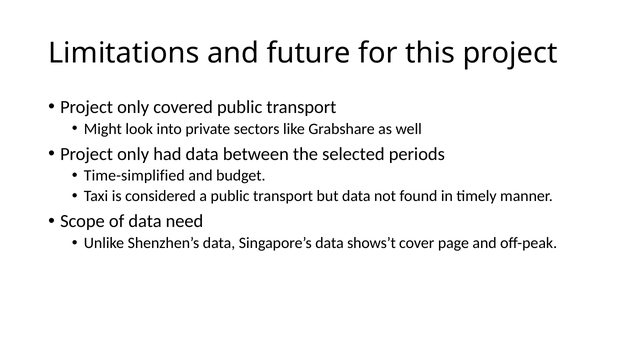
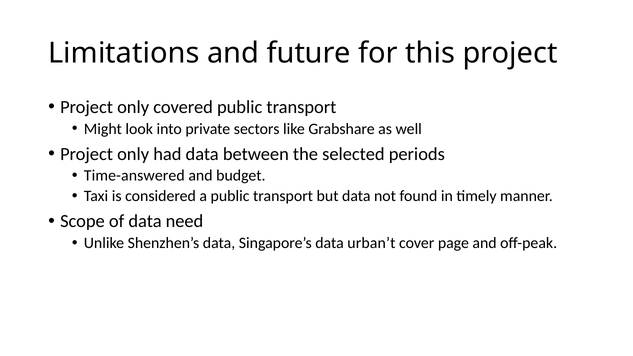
Time-simplified: Time-simplified -> Time-answered (134, 176)
shows’t: shows’t -> urban’t (371, 243)
